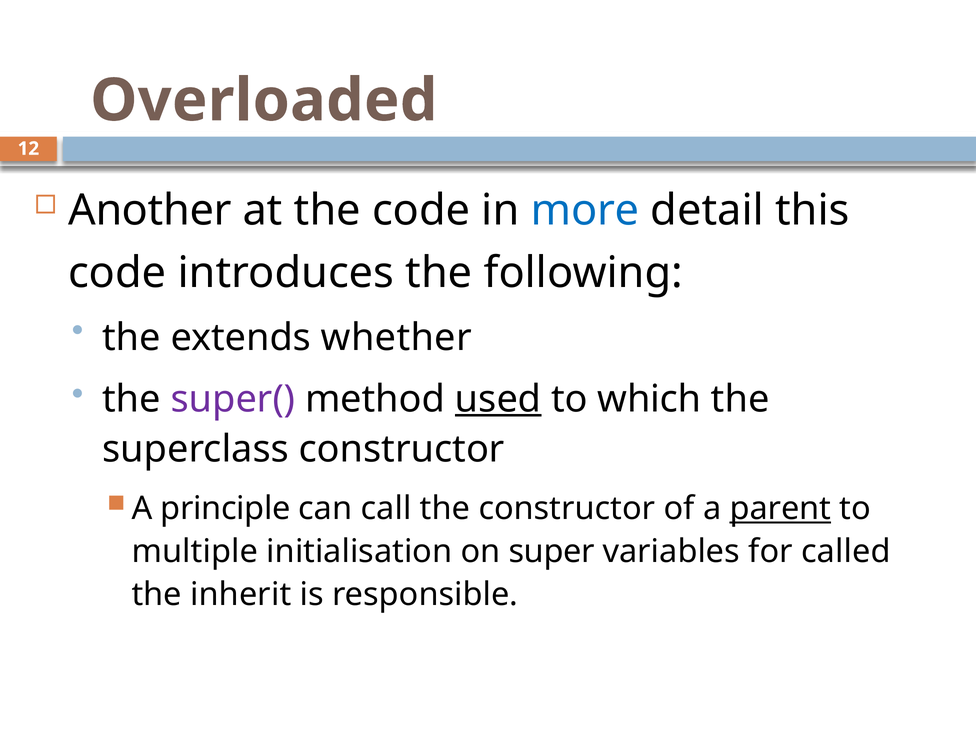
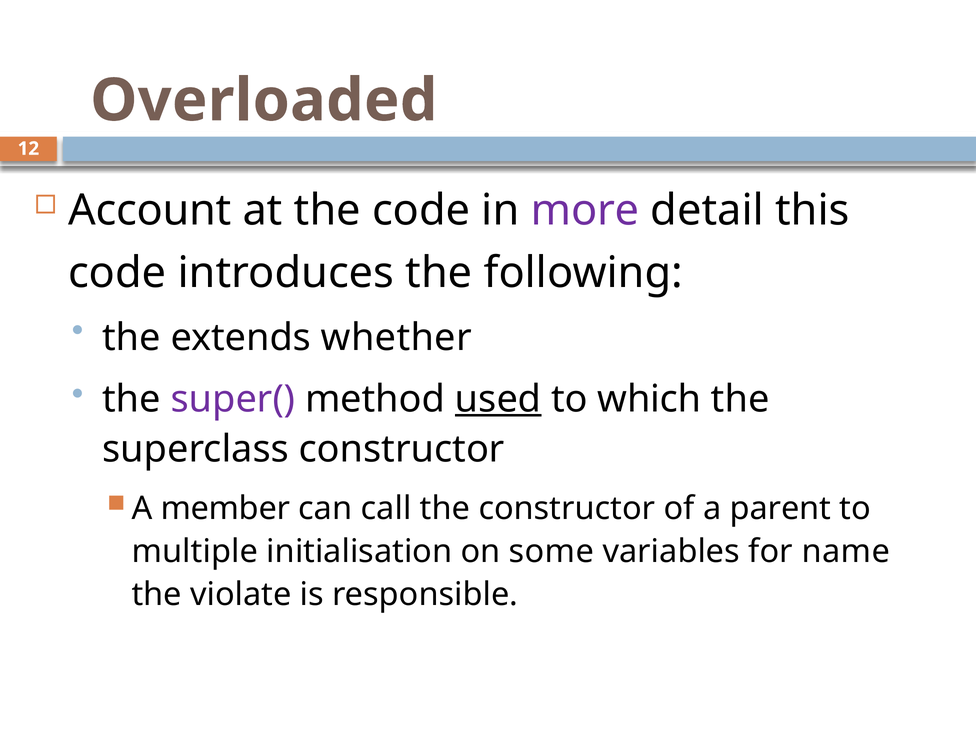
Another: Another -> Account (150, 210)
more colour: blue -> purple (585, 210)
principle: principle -> member (225, 508)
parent underline: present -> none (780, 508)
super: super -> some (551, 551)
called: called -> name (846, 551)
inherit: inherit -> violate (241, 594)
